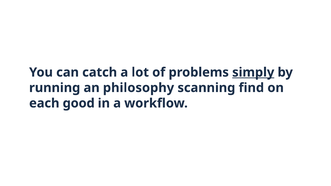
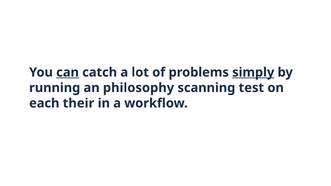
can underline: none -> present (68, 72)
find: find -> test (251, 88)
good: good -> their (79, 103)
